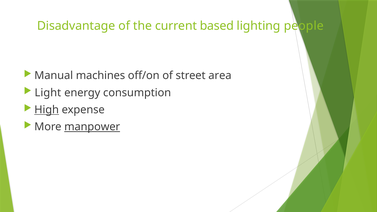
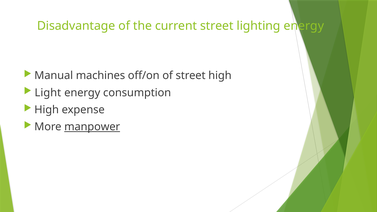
current based: based -> street (217, 26)
lighting people: people -> energy (304, 26)
street area: area -> high (220, 76)
High underline: present -> none (47, 110)
